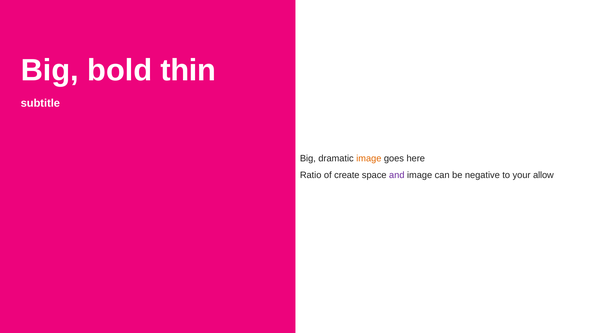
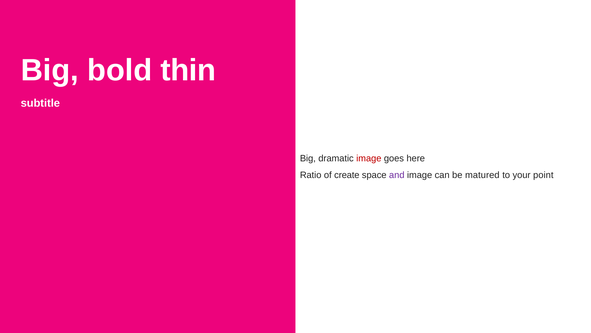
image colour: orange -> red (369, 158)
negative: negative -> matured (482, 175)
allow: allow -> point (543, 175)
